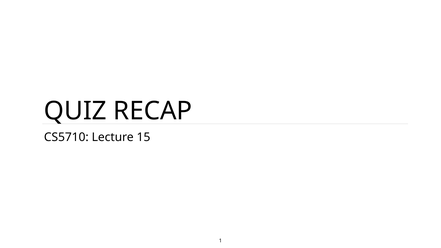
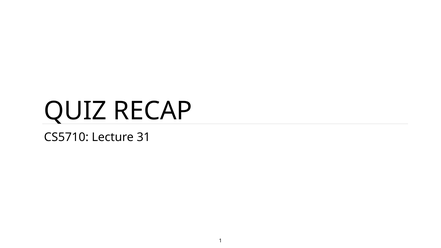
15: 15 -> 31 (144, 137)
